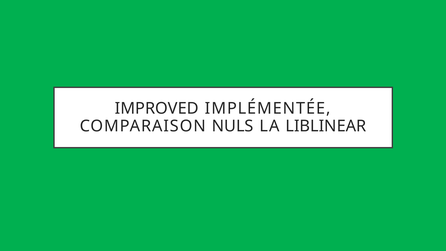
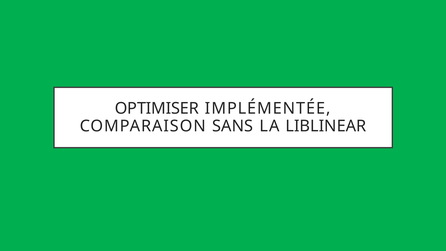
IMPROVED: IMPROVED -> OPTIMISER (157, 109)
NULS: NULS -> SANS (233, 126)
